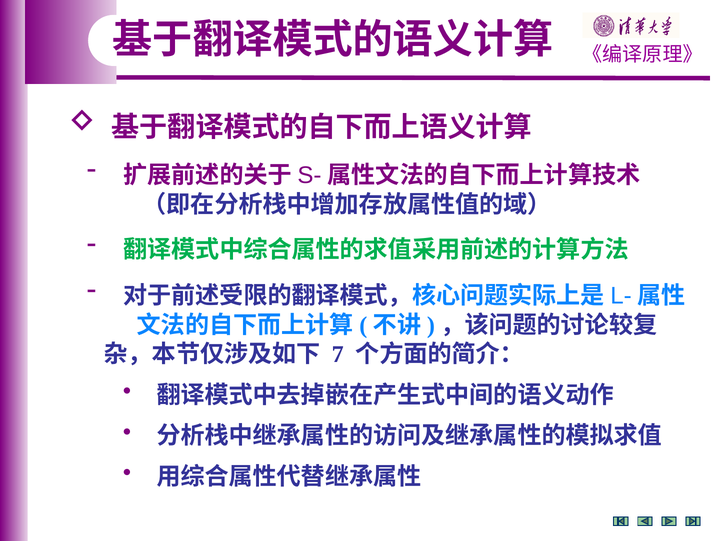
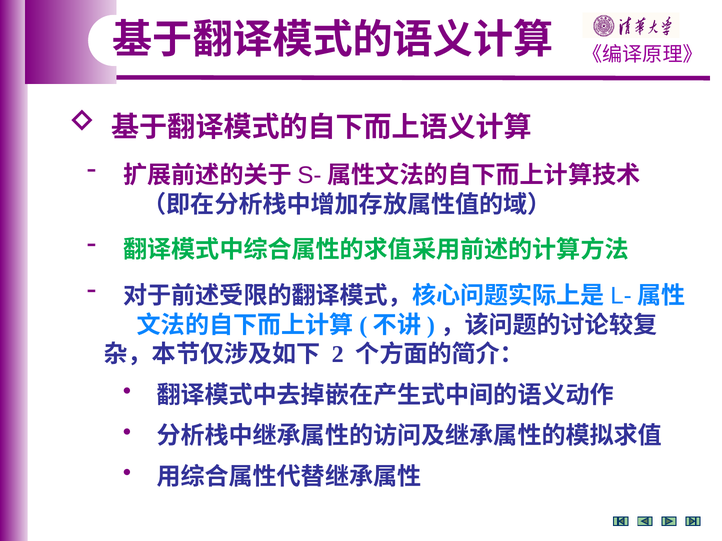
7: 7 -> 2 (338, 355)
